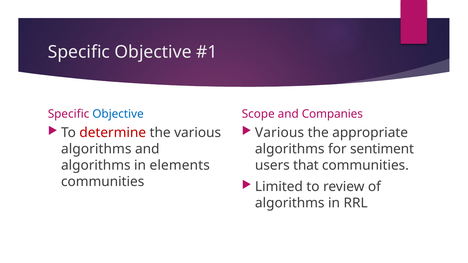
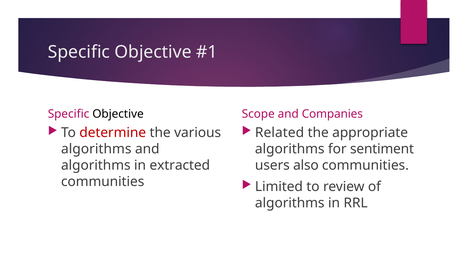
Objective colour: blue -> black (118, 114)
Various: Various -> Related (280, 133)
elements: elements -> extracted (180, 166)
that: that -> also (306, 166)
